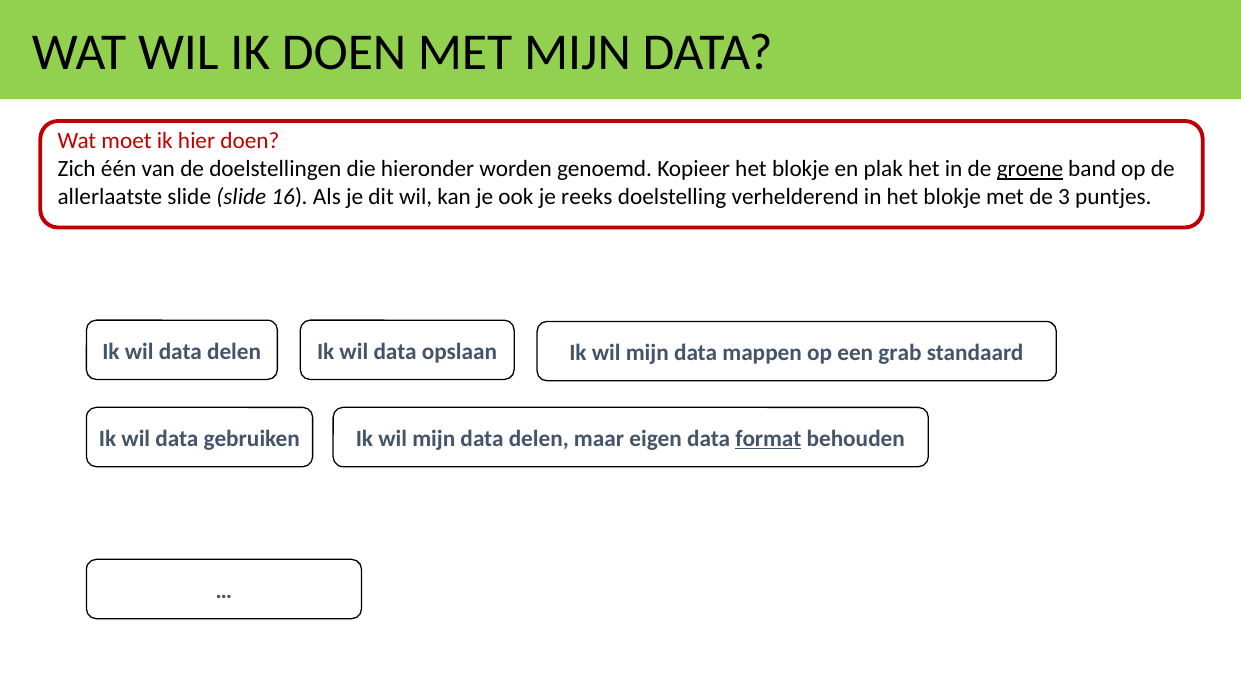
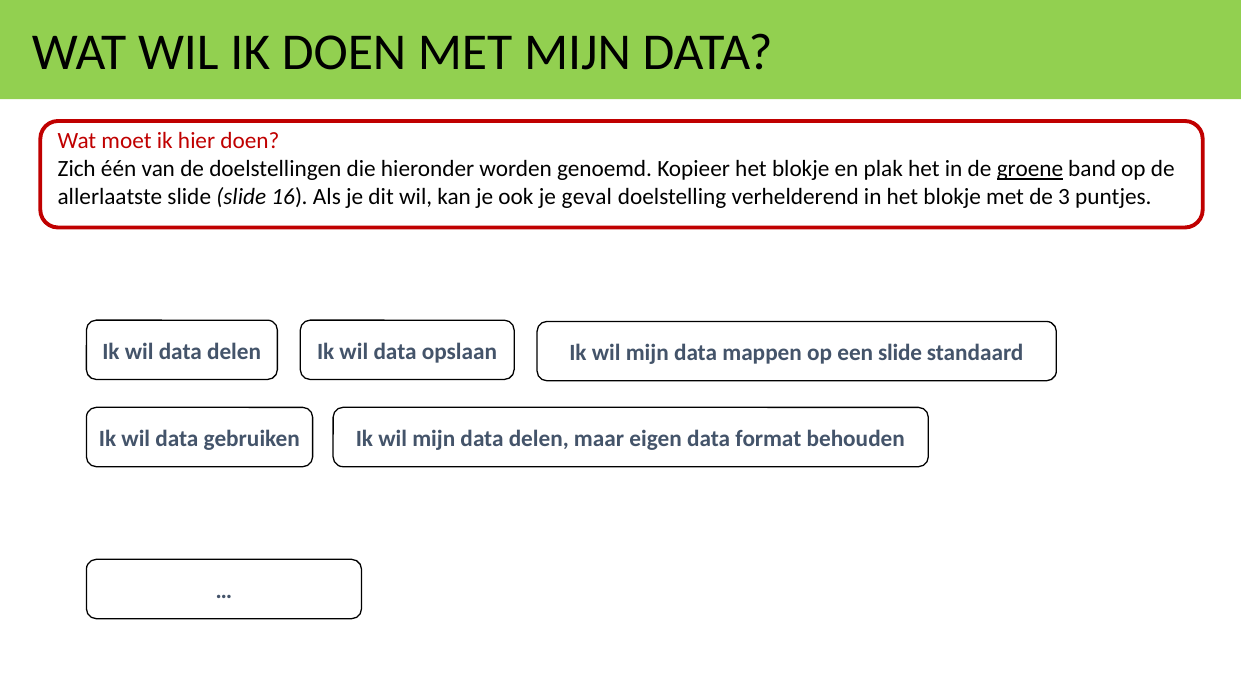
reeks: reeks -> geval (587, 197)
een grab: grab -> slide (900, 353)
format underline: present -> none (768, 439)
